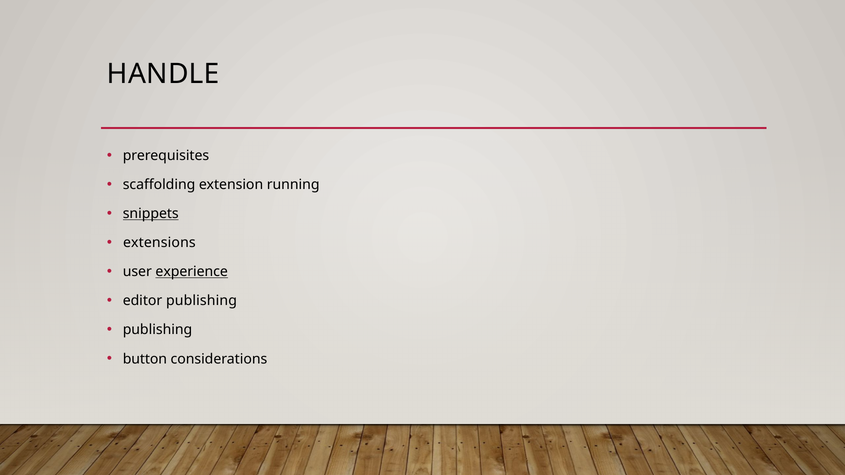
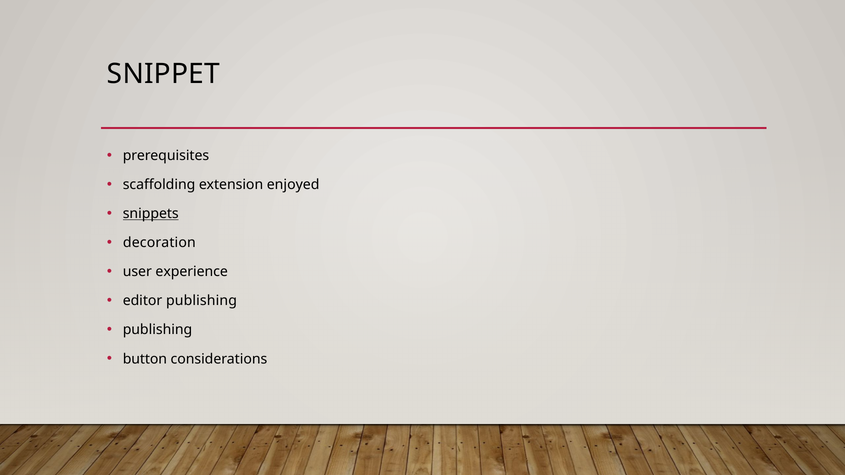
HANDLE: HANDLE -> SNIPPET (163, 74)
running: running -> enjoyed (293, 185)
extensions: extensions -> decoration (159, 243)
experience underline: present -> none (192, 272)
